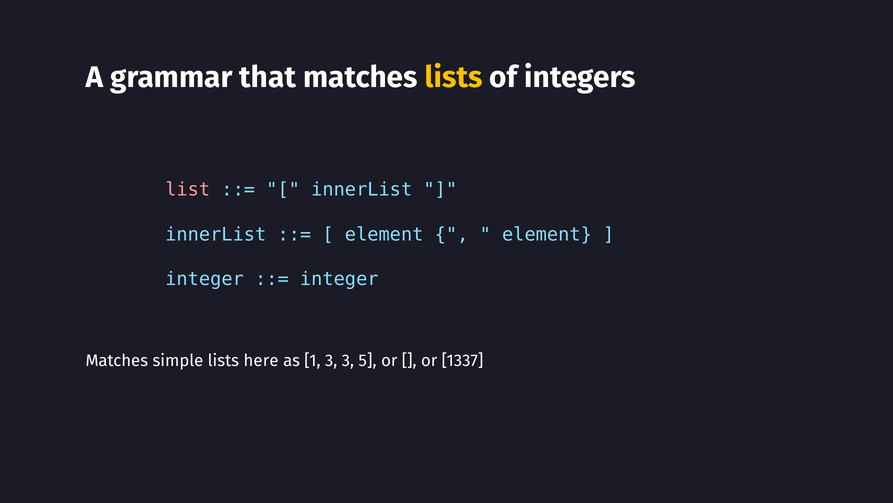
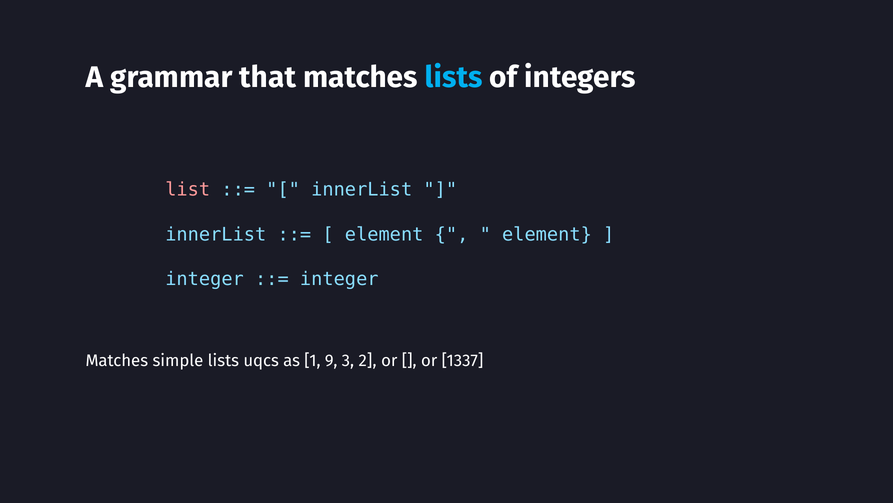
lists colour: yellow -> light blue (454, 77)
here: here -> uqcs (261, 360)
1 3: 3 -> 9 (331, 360)
5: 5 -> 2 (368, 360)
